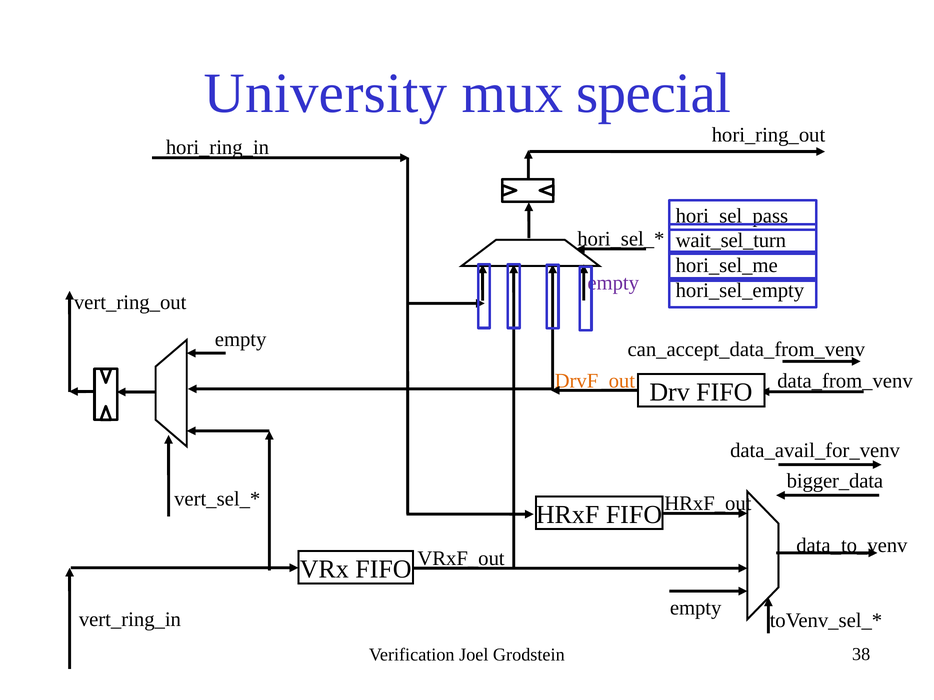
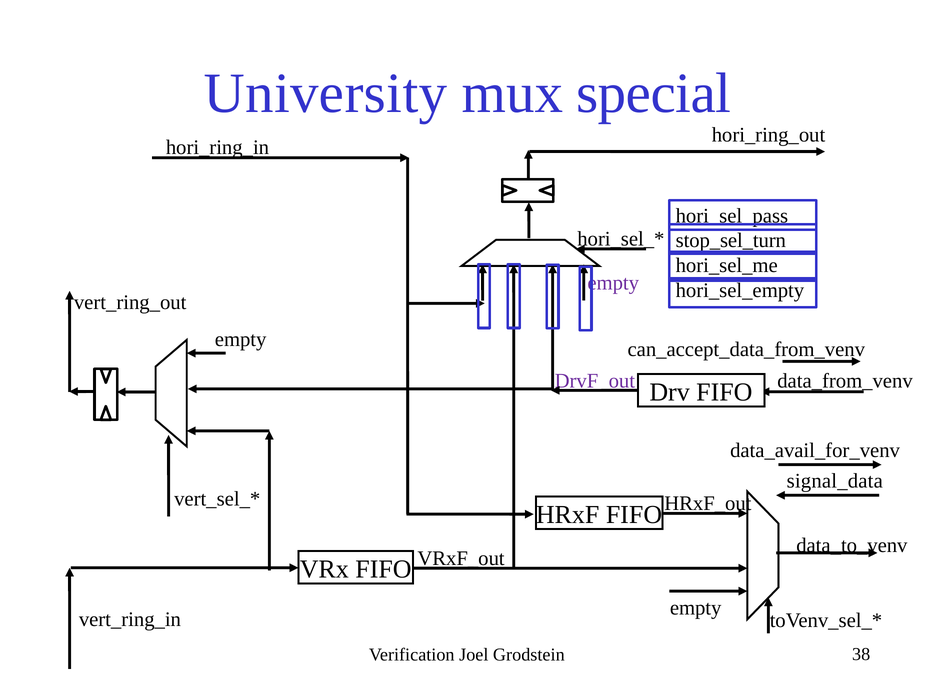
wait_sel_turn: wait_sel_turn -> stop_sel_turn (731, 241)
DrvF_out colour: orange -> purple (595, 381)
bigger_data: bigger_data -> signal_data (835, 481)
